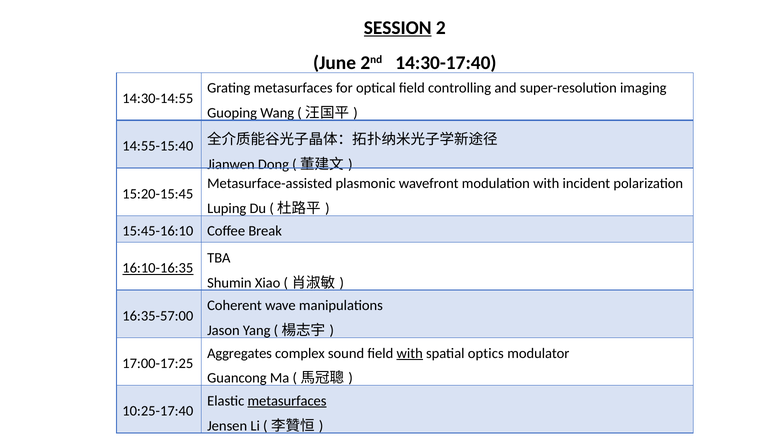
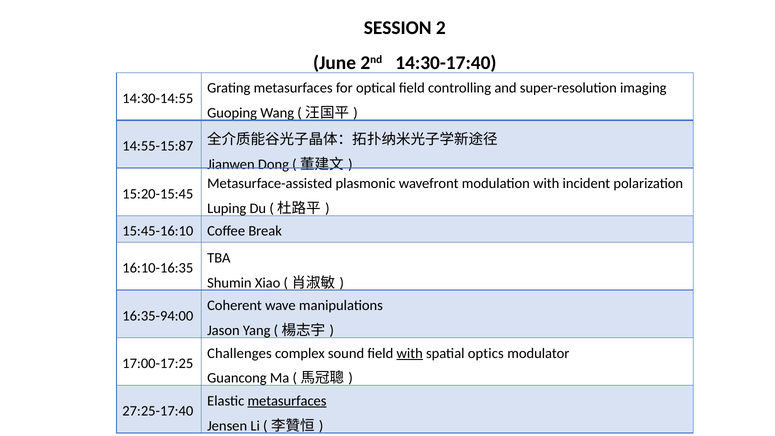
SESSION underline: present -> none (398, 28)
14:55-15:40: 14:55-15:40 -> 14:55-15:87 (158, 146)
16:10-16:35 underline: present -> none (158, 268)
16:35-57:00: 16:35-57:00 -> 16:35-94:00 (158, 316)
Aggregates: Aggregates -> Challenges (239, 353)
10:25-17:40: 10:25-17:40 -> 27:25-17:40 (158, 411)
